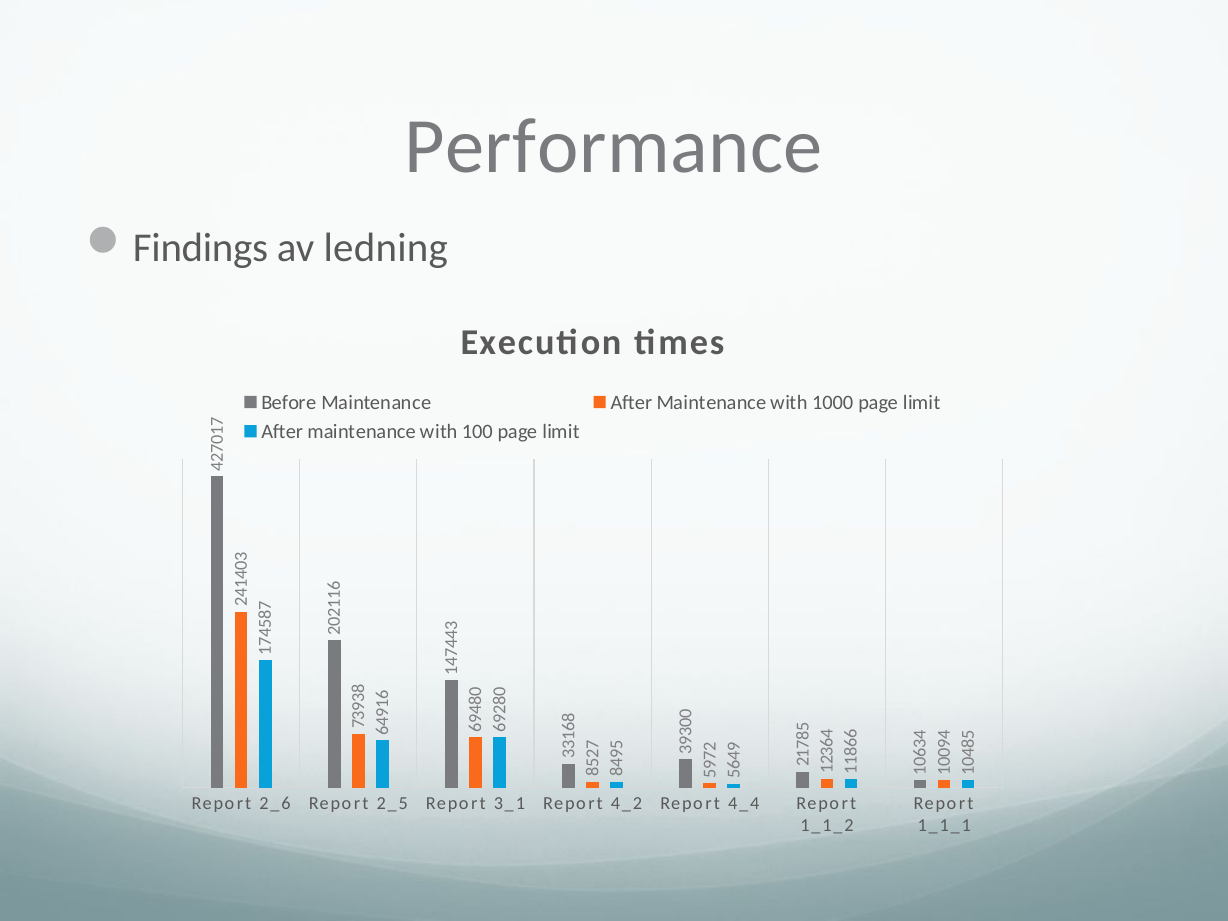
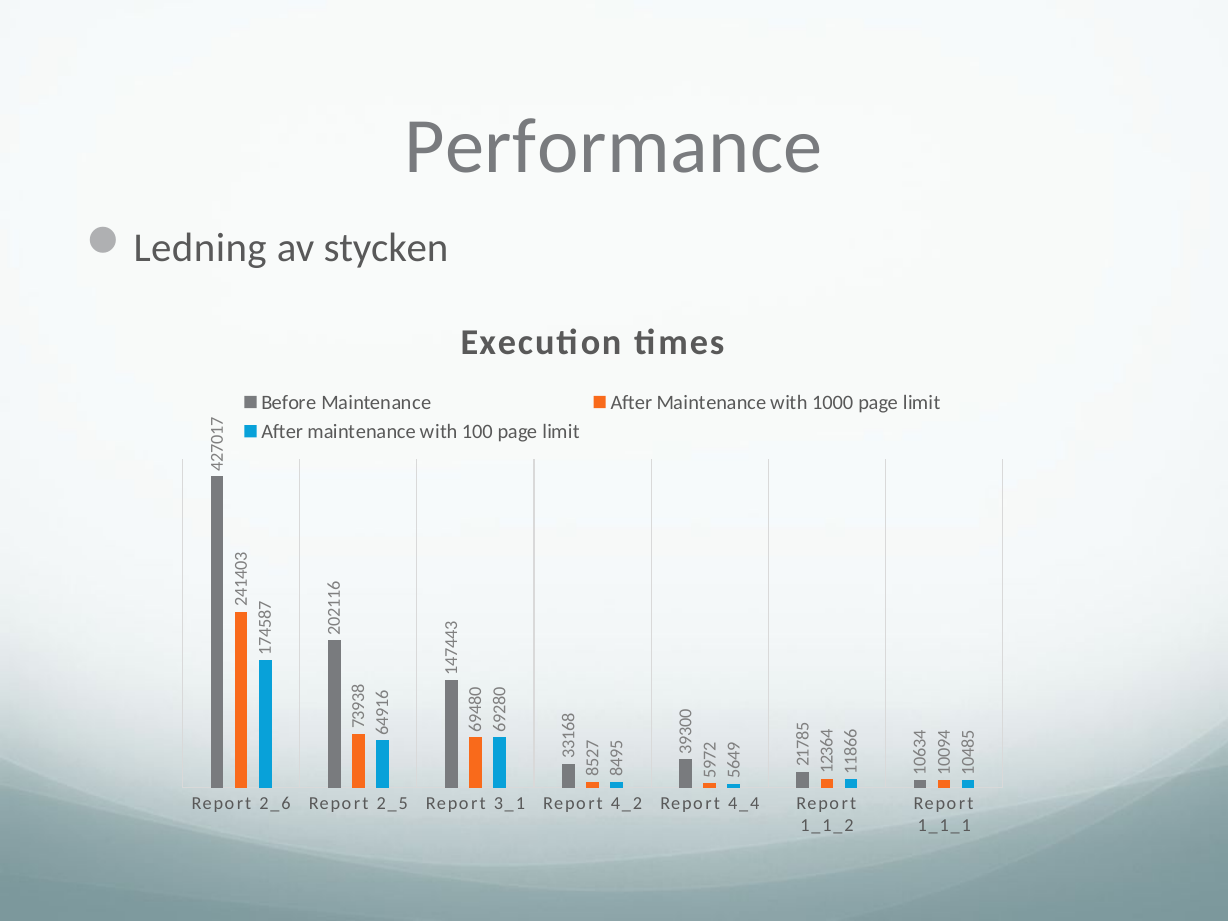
Findings: Findings -> Ledning (200, 248)
ledning: ledning -> stycken (386, 248)
